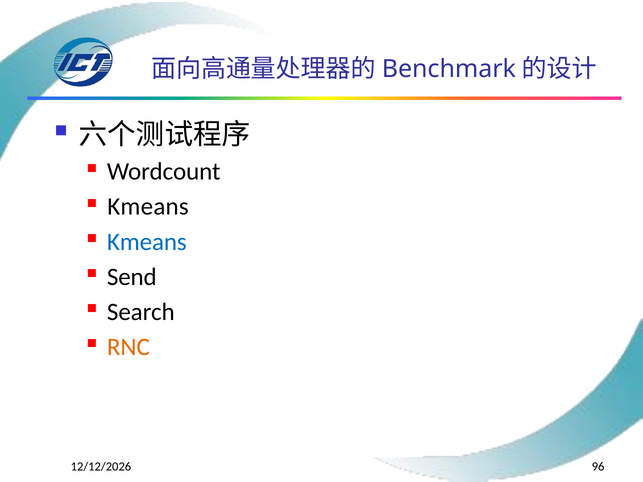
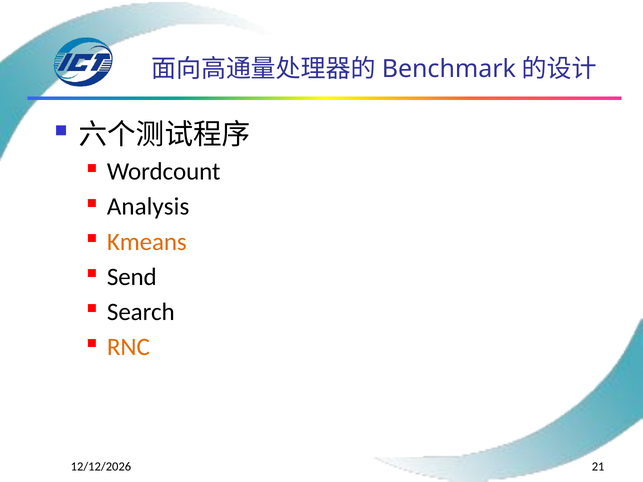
Kmeans: Kmeans -> Analysis (148, 207)
Kmeans colour: blue -> orange (147, 242)
96: 96 -> 21 (598, 467)
